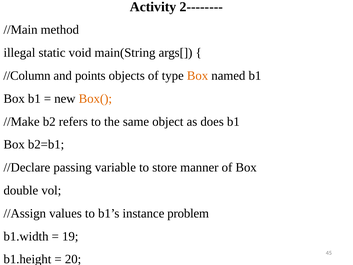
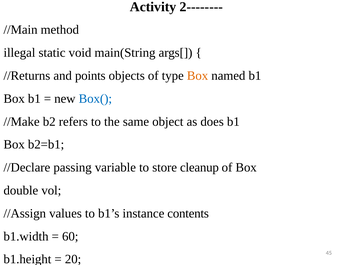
//Column: //Column -> //Returns (27, 76)
Box( colour: orange -> blue (95, 99)
manner: manner -> cleanup (199, 167)
problem: problem -> contents (188, 213)
19: 19 -> 60 (70, 236)
